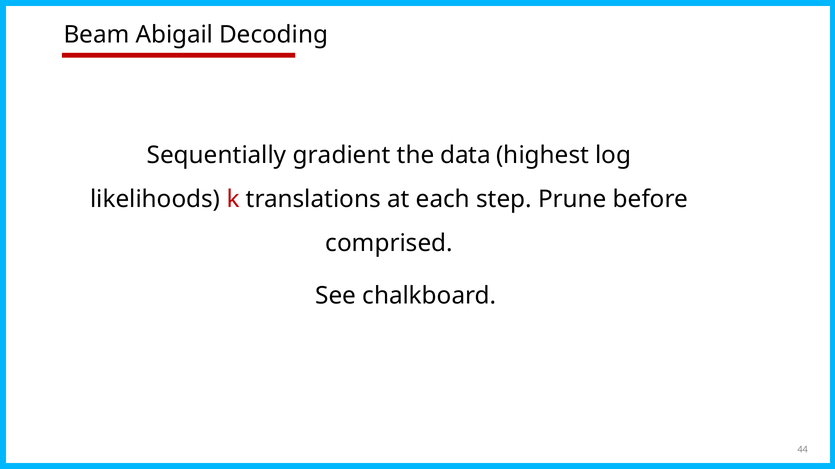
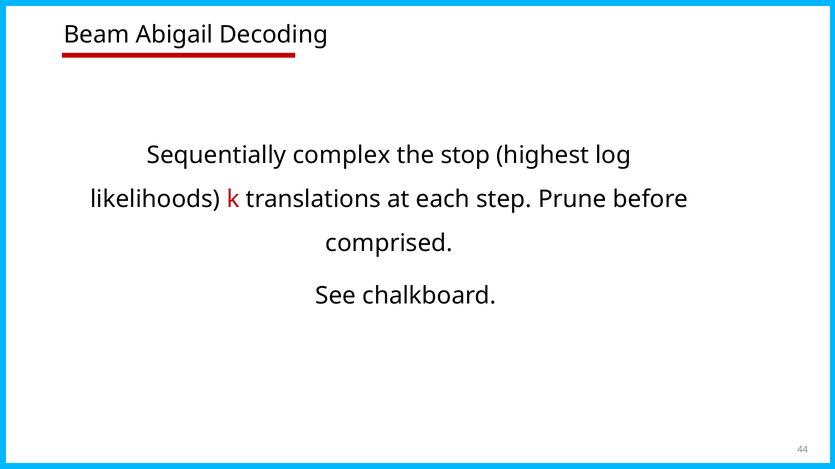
gradient: gradient -> complex (342, 156)
data: data -> stop (465, 156)
